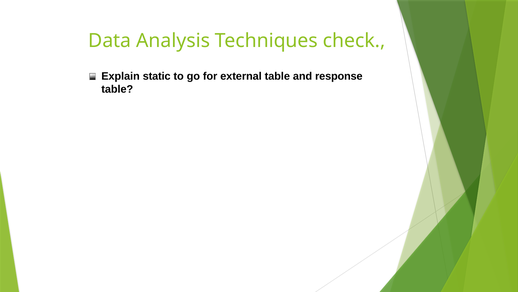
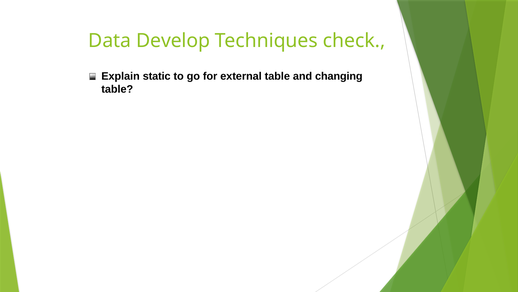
Analysis: Analysis -> Develop (173, 41)
response: response -> changing (339, 76)
